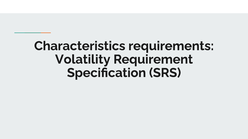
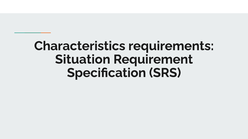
Volatility: Volatility -> Situation (83, 60)
